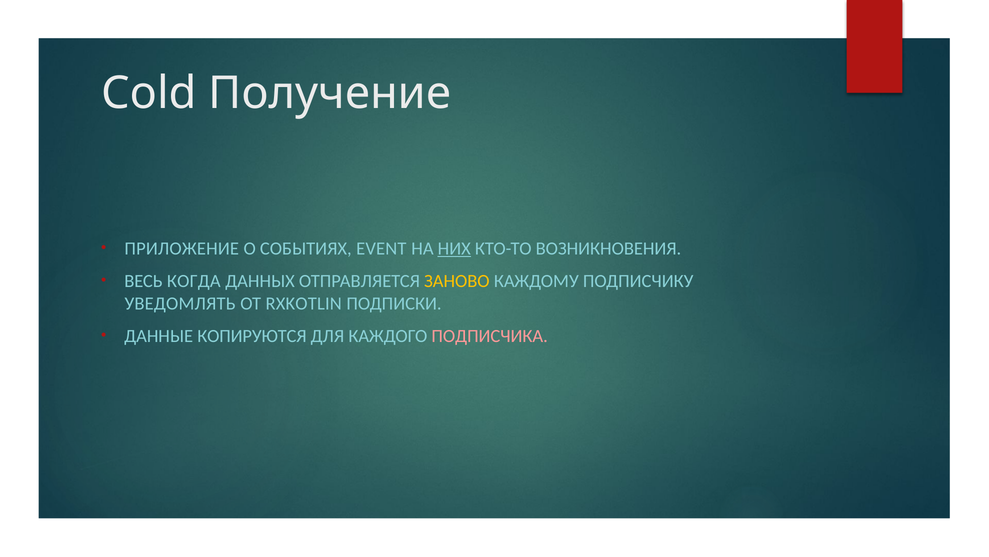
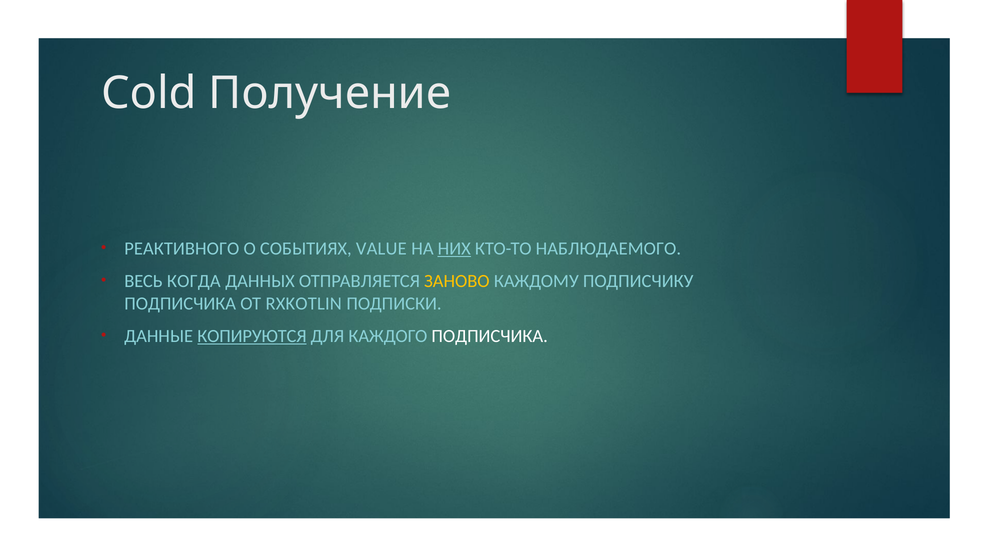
ПРИЛОЖЕНИЕ: ПРИЛОЖЕНИЕ -> РЕАКТИВНОГО (182, 248)
EVENT: EVENT -> VALUE (381, 248)
ВОЗНИКНОВЕНИЯ: ВОЗНИКНОВЕНИЯ -> НАБЛЮДАЕМОГО (608, 248)
УВЕДОМЛЯТЬ: УВЕДОМЛЯТЬ -> ПОДПИСЧИКА (180, 303)
КОПИРУЮТСЯ underline: none -> present (252, 336)
ПОДПИСЧИКА colour: pink -> white (490, 336)
